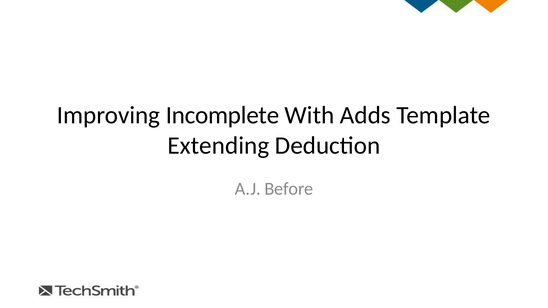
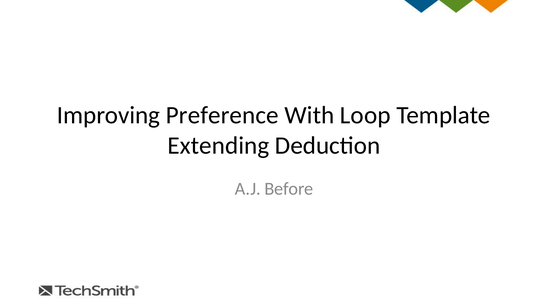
Incomplete: Incomplete -> Preference (222, 115)
Adds: Adds -> Loop (365, 115)
